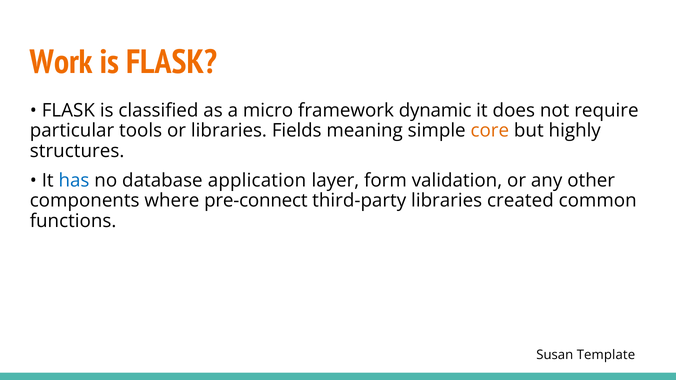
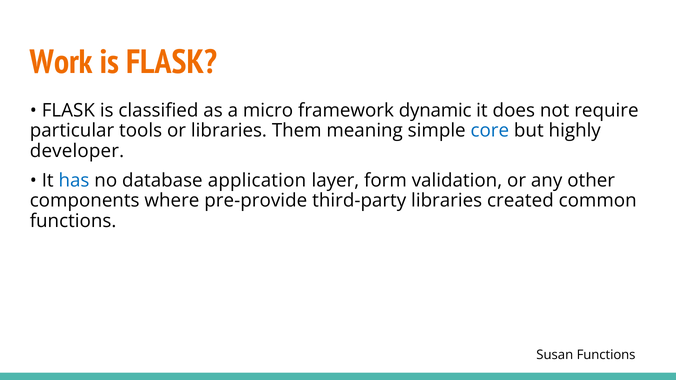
Fields: Fields -> Them (297, 131)
core colour: orange -> blue (490, 131)
structures: structures -> developer (77, 151)
pre-connect: pre-connect -> pre-provide (256, 201)
Susan Template: Template -> Functions (606, 355)
